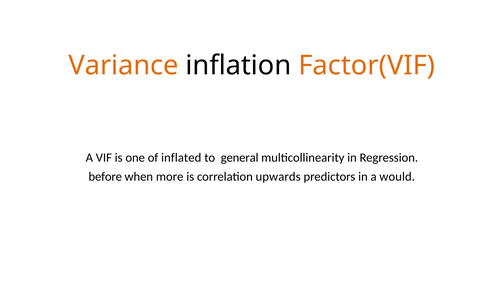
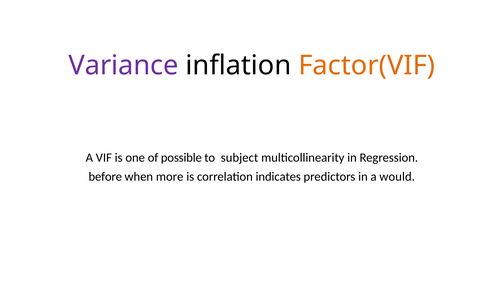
Variance colour: orange -> purple (124, 65)
inflated: inflated -> possible (181, 158)
general: general -> subject (240, 158)
upwards: upwards -> indicates (278, 176)
